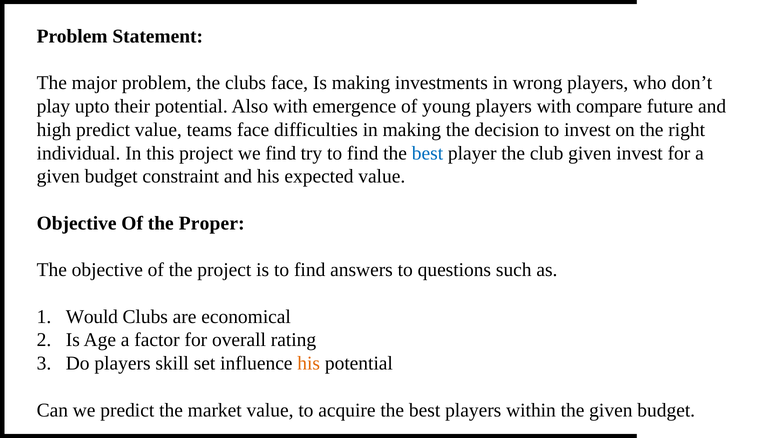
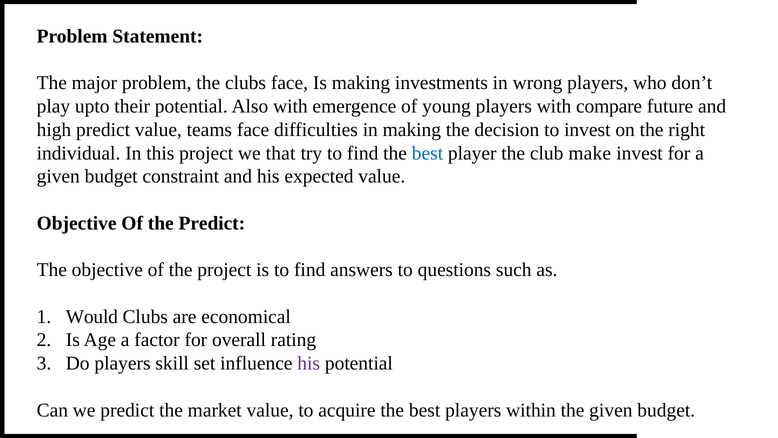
we find: find -> that (281, 153)
club given: given -> make (590, 153)
the Proper: Proper -> Predict (212, 223)
his colour: orange -> purple (309, 363)
